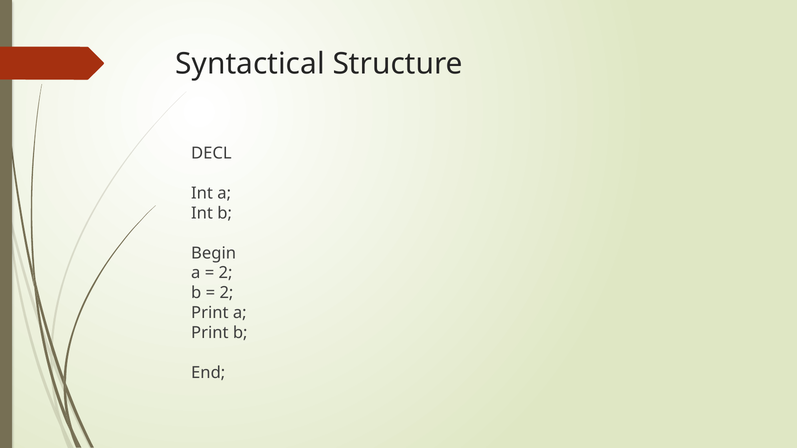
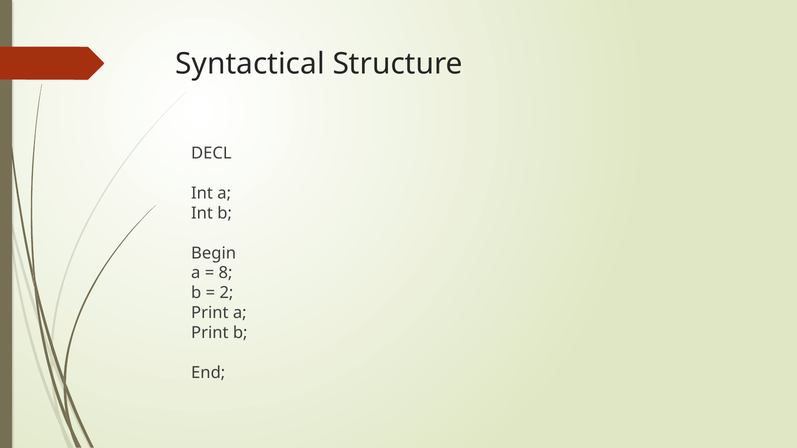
2: 2 -> 8 (226, 273)
